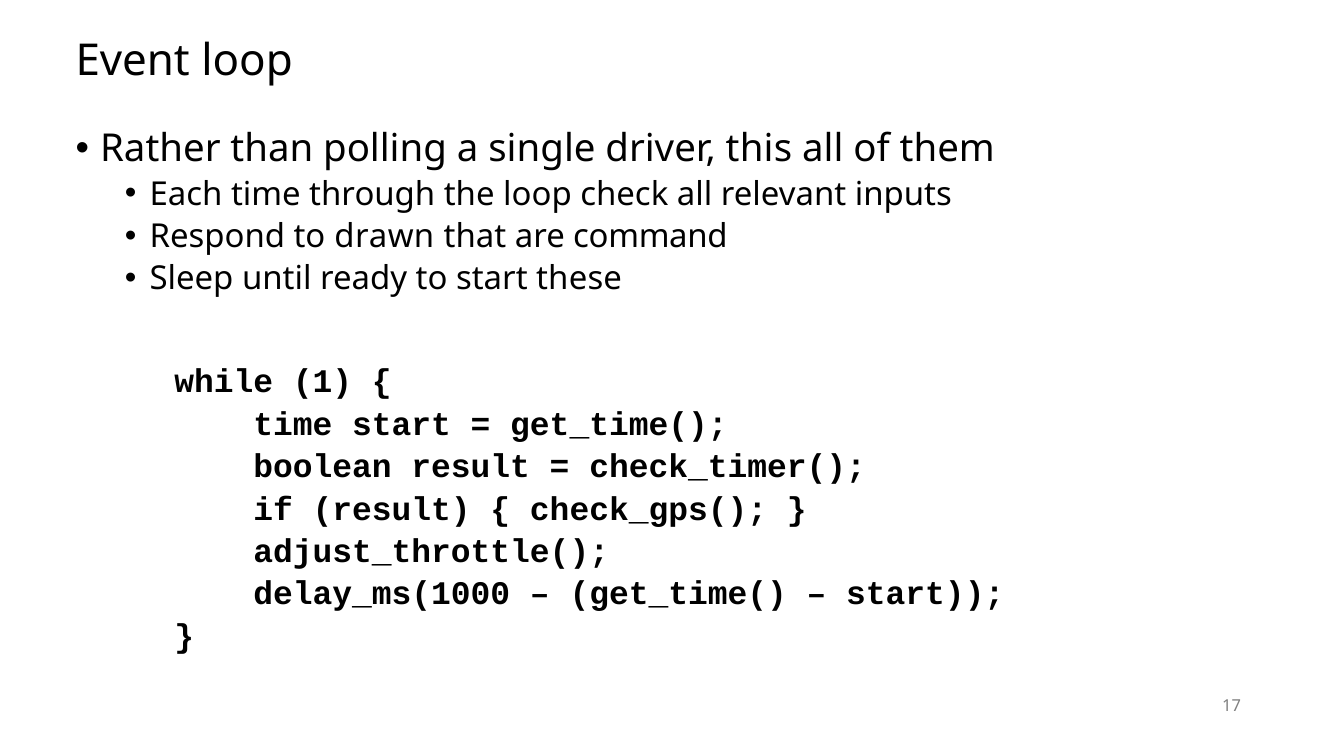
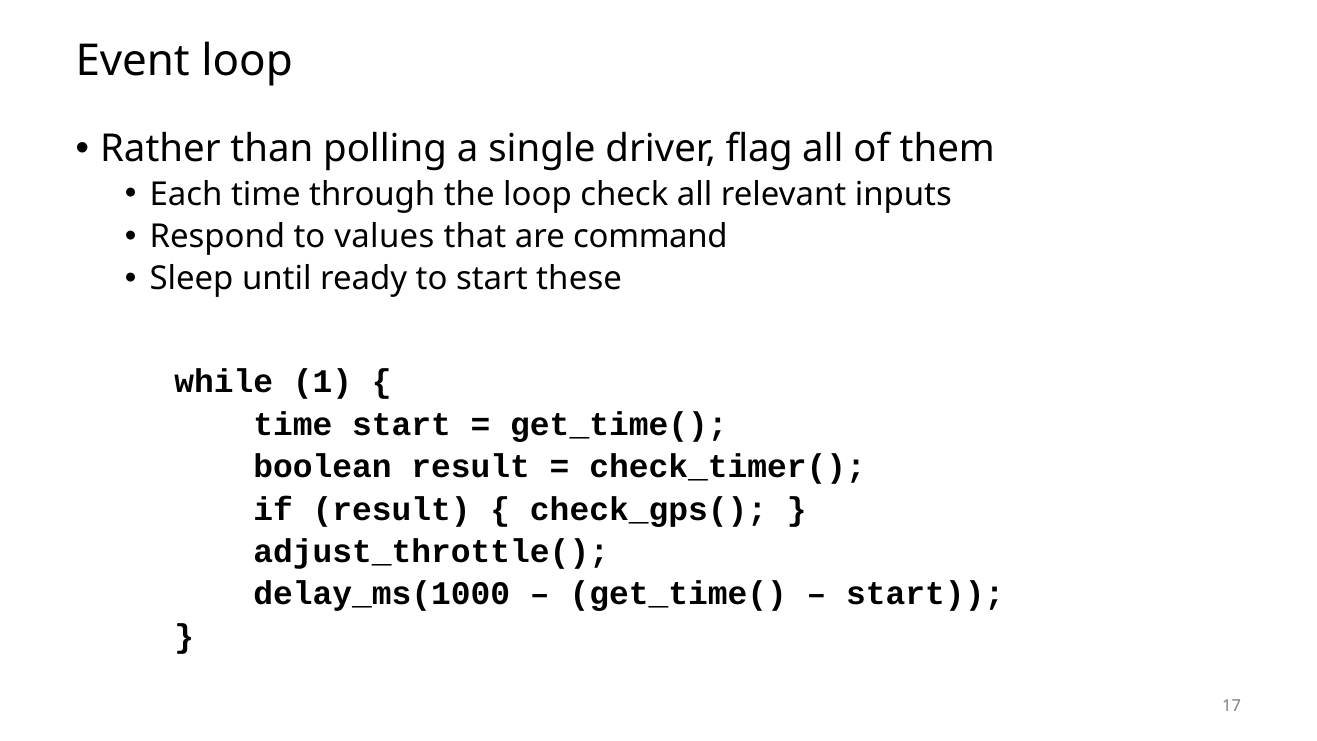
this: this -> flag (759, 149)
drawn: drawn -> values (384, 237)
